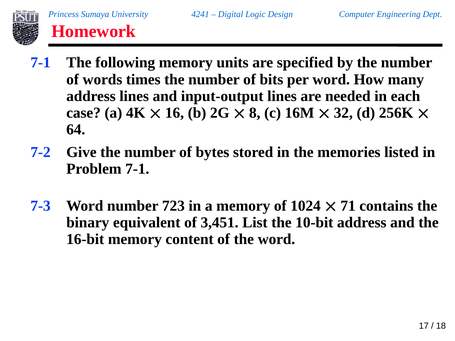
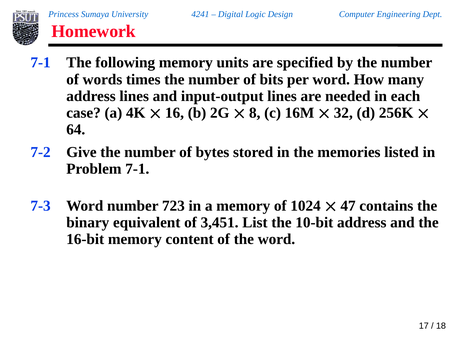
71: 71 -> 47 (348, 206)
